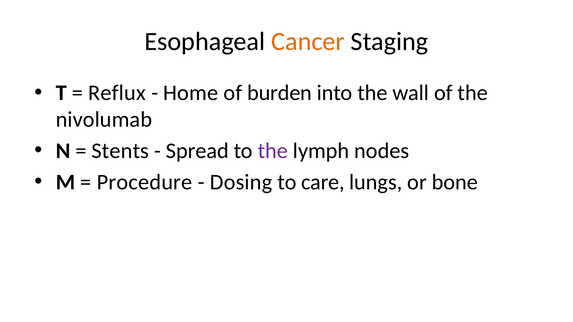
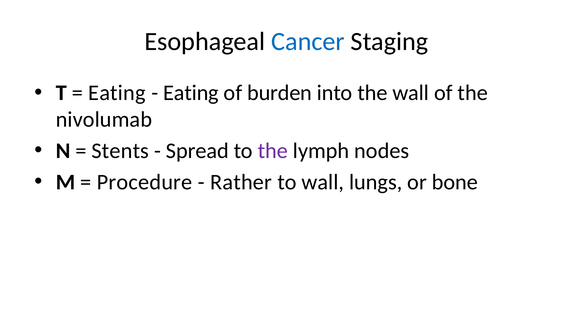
Cancer colour: orange -> blue (308, 42)
Reflux: Reflux -> Eating (117, 93)
Home: Home -> Eating (191, 93)
Dosing: Dosing -> Rather (241, 182)
to care: care -> wall (323, 182)
